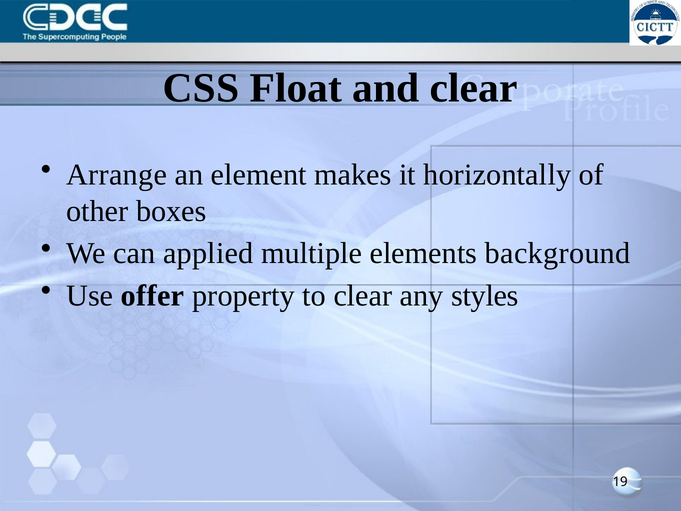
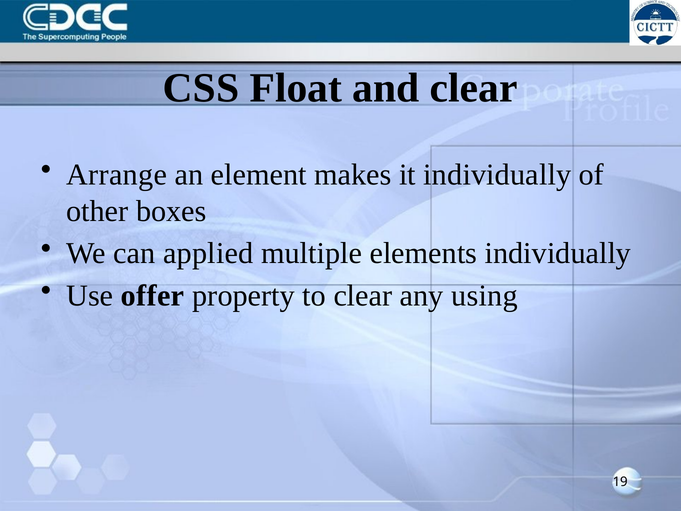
it horizontally: horizontally -> individually (497, 175)
elements background: background -> individually (558, 253)
styles: styles -> using (485, 296)
